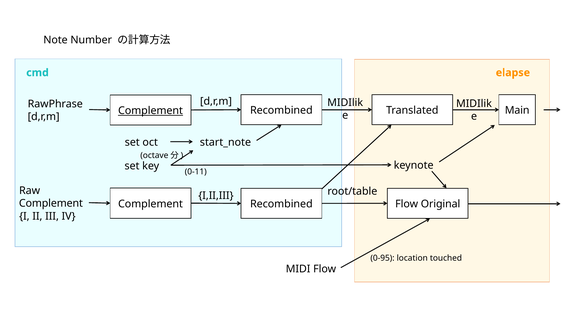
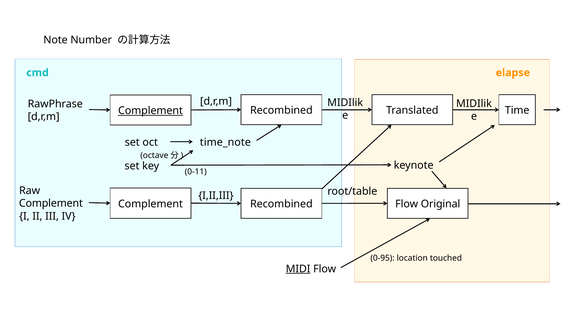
Main: Main -> Time (517, 110)
start_note: start_note -> time_note (225, 142)
MIDI underline: none -> present (298, 268)
